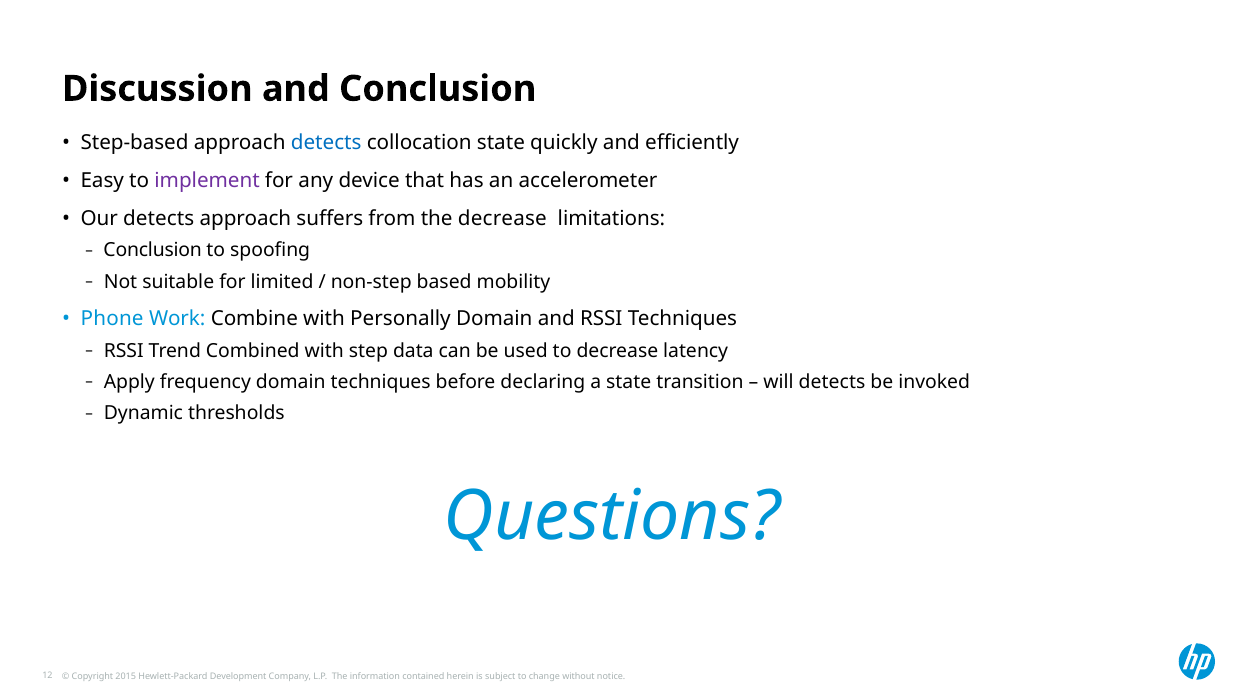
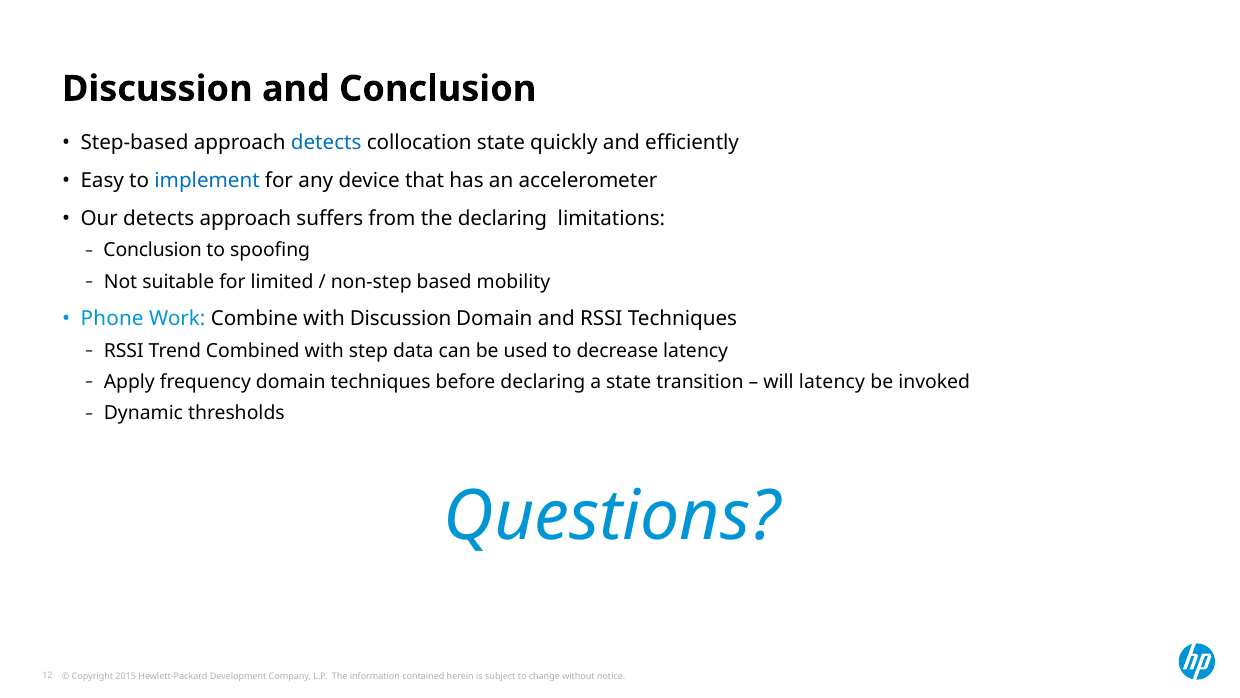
implement colour: purple -> blue (207, 181)
the decrease: decrease -> declaring (503, 218)
with Personally: Personally -> Discussion (401, 319)
will detects: detects -> latency (832, 382)
